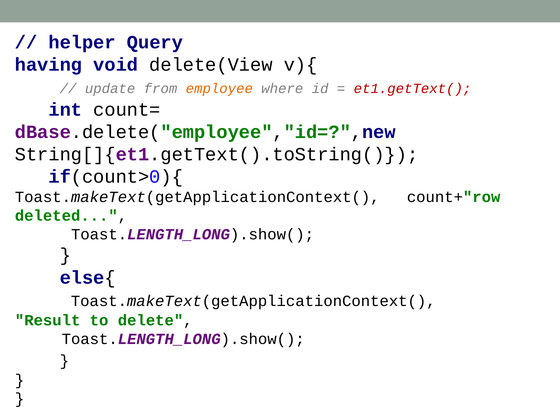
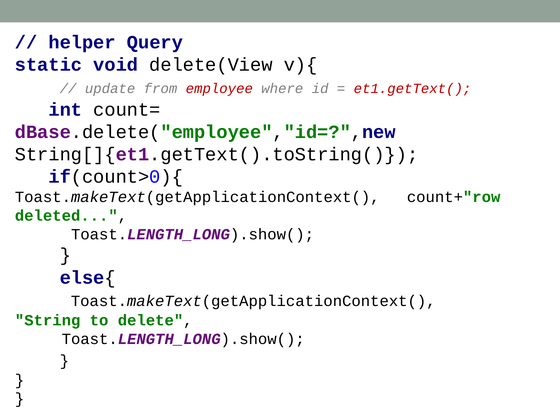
having: having -> static (49, 65)
employee colour: orange -> red (219, 89)
Result: Result -> String (48, 320)
